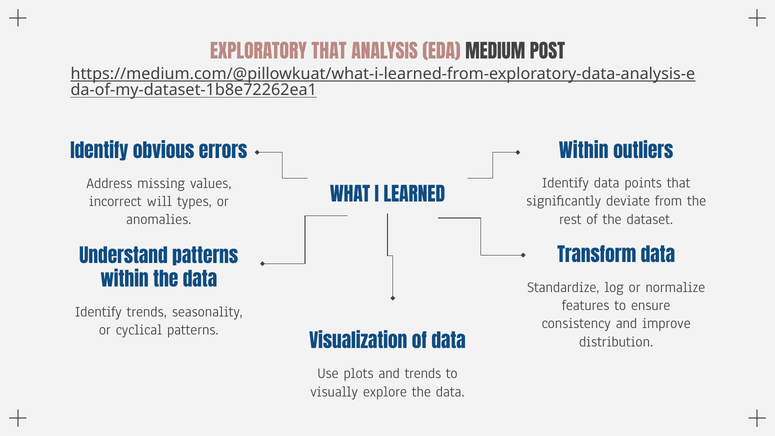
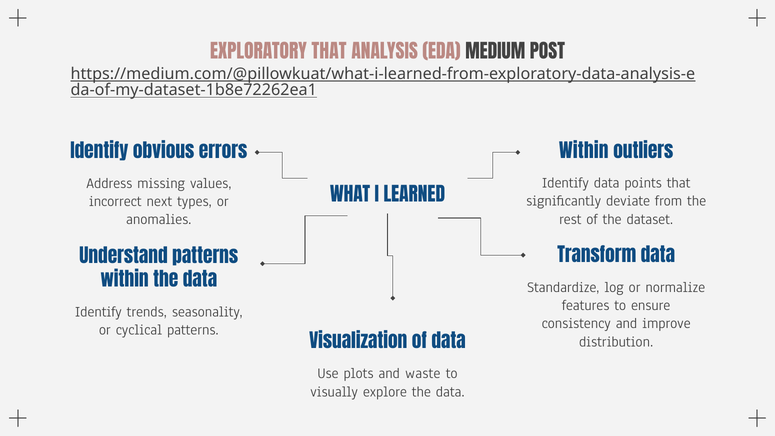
will: will -> next (159, 201)
and trends: trends -> waste (423, 373)
